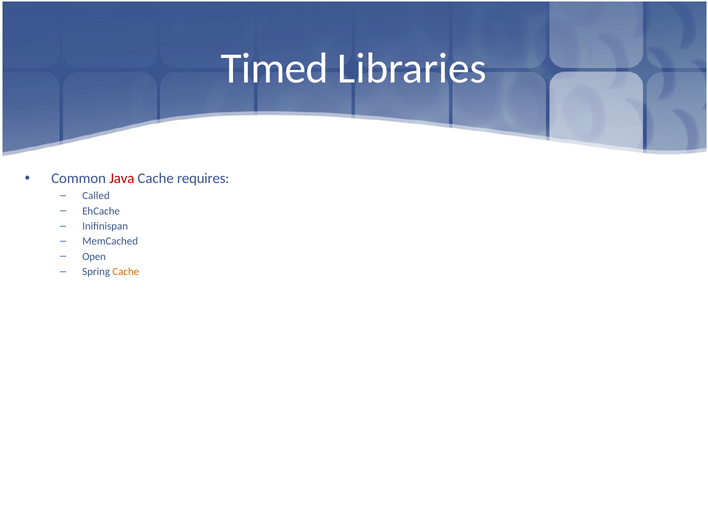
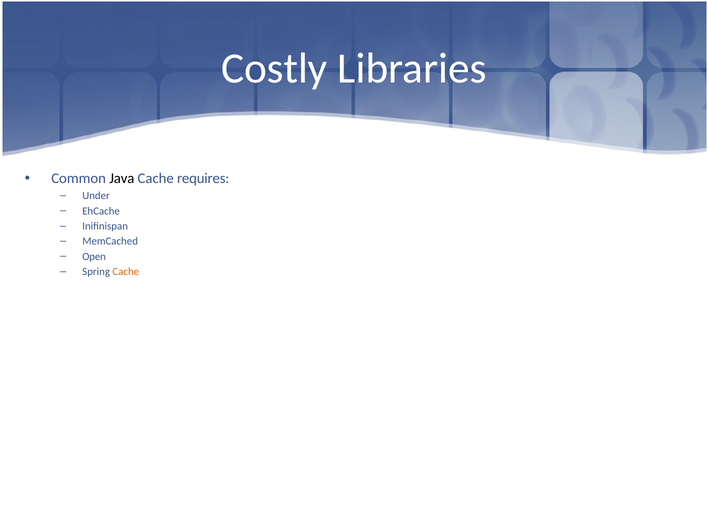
Timed: Timed -> Costly (274, 69)
Java colour: red -> black (122, 179)
Called: Called -> Under (96, 196)
